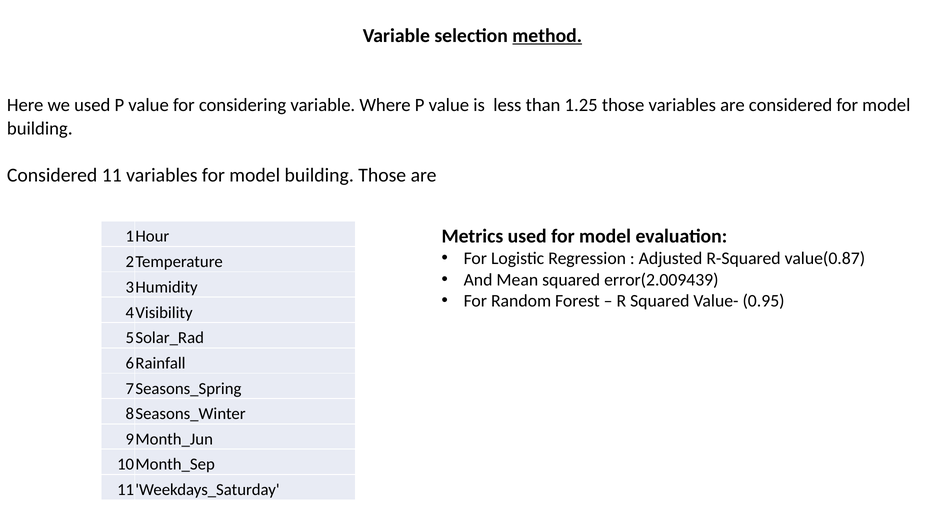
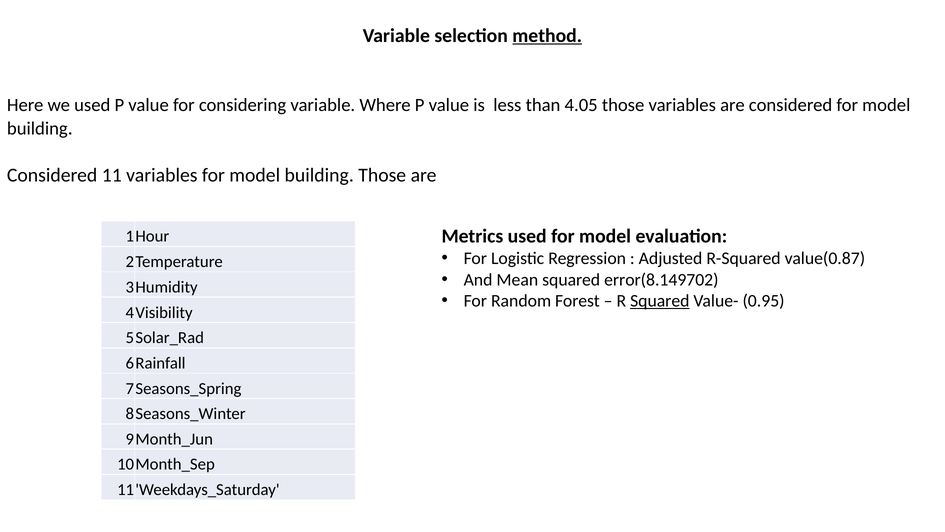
1.25: 1.25 -> 4.05 (581, 105)
error(2.009439: error(2.009439 -> error(8.149702 (661, 280)
Squared underline: none -> present (660, 301)
